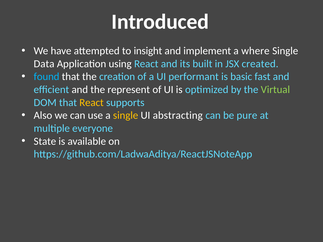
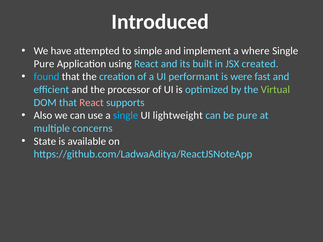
insight: insight -> simple (148, 51)
Data: Data -> Pure (44, 64)
basic: basic -> were (241, 77)
represent: represent -> processor (129, 90)
React colour: yellow -> pink (92, 103)
single colour: yellow -> light blue (126, 116)
abstracting: abstracting -> lightweight (178, 116)
everyone: everyone -> concerns (93, 128)
